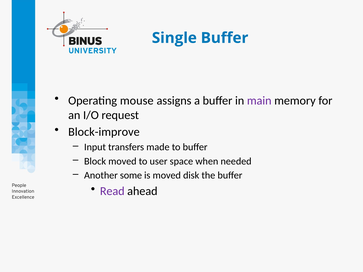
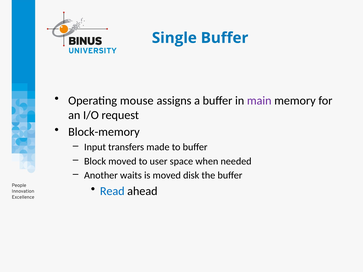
Block-improve: Block-improve -> Block-memory (104, 132)
some: some -> waits (131, 176)
Read colour: purple -> blue (112, 191)
